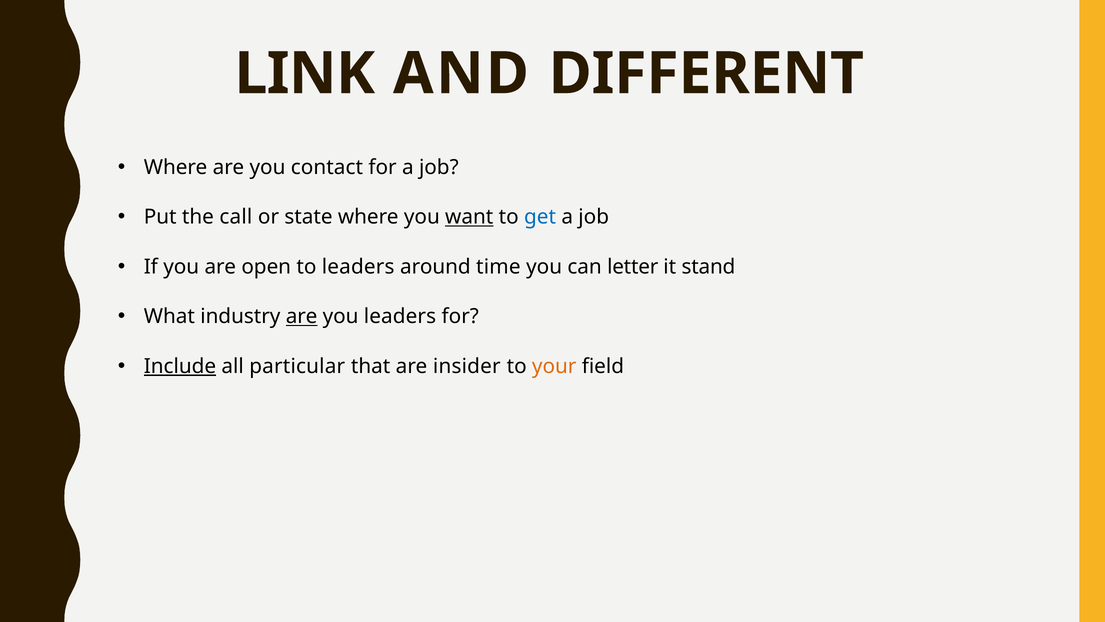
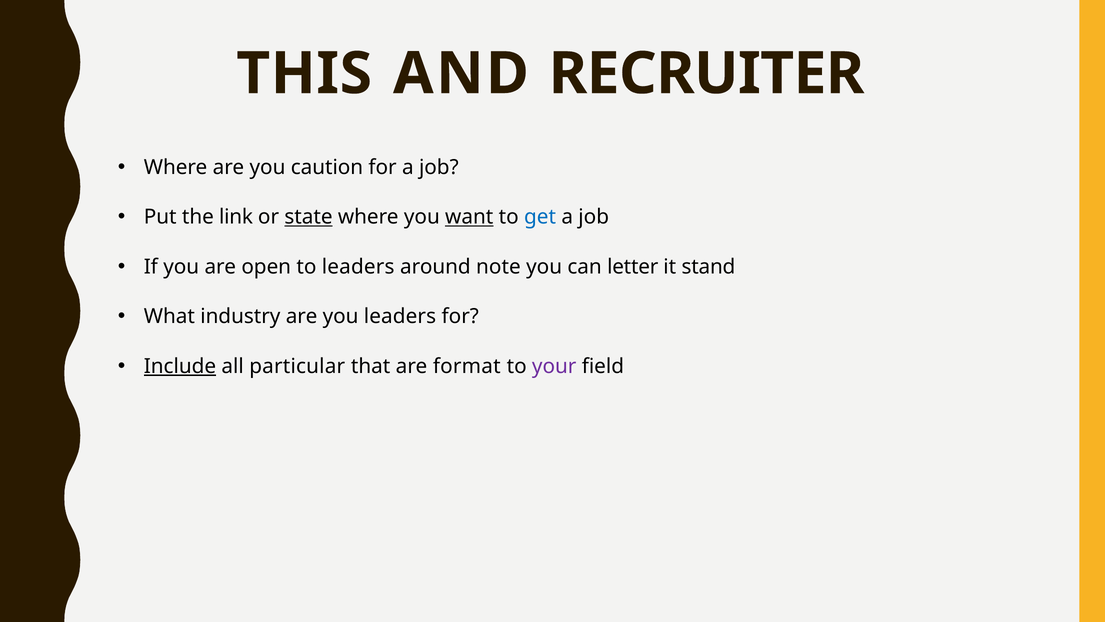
LINK: LINK -> THIS (304, 74)
DIFFERENT: DIFFERENT -> RECRUITER (707, 74)
contact: contact -> caution (327, 167)
call: call -> link (236, 217)
state underline: none -> present (309, 217)
time: time -> note (498, 267)
are underline: present -> none (302, 316)
insider: insider -> format (467, 366)
your colour: orange -> purple (554, 366)
